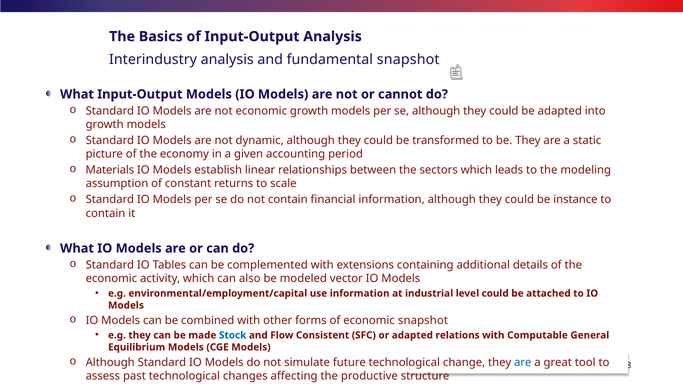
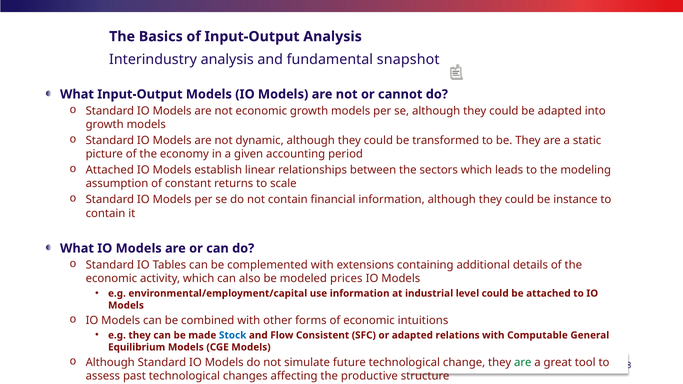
Materials: Materials -> Attached (110, 170)
vector: vector -> prices (346, 279)
economic snapshot: snapshot -> intuitions (423, 321)
are colour: blue -> green (523, 363)
